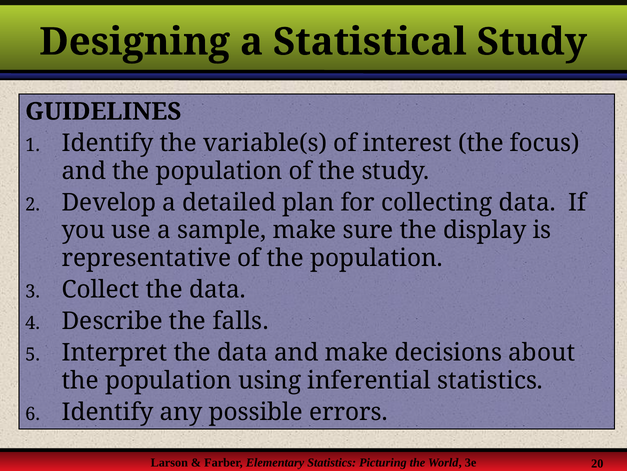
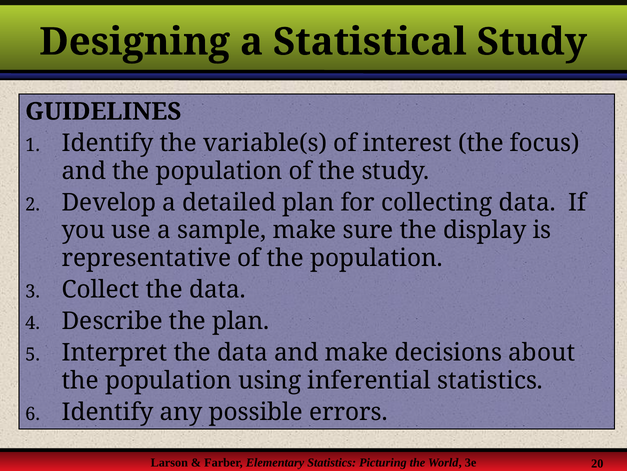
the falls: falls -> plan (241, 321)
